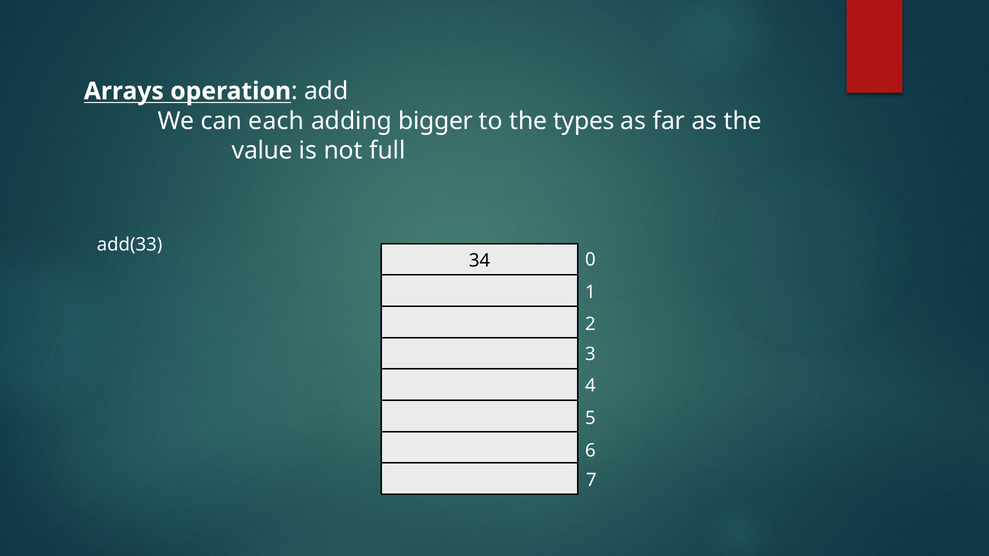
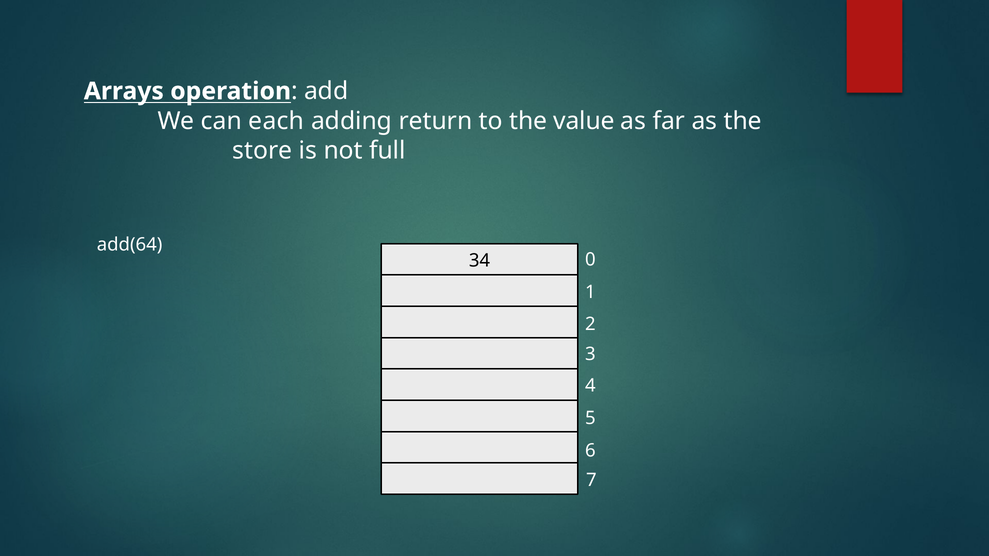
bigger: bigger -> return (435, 121)
types: types -> value (584, 121)
value: value -> store (262, 151)
add(33: add(33 -> add(64 (130, 245)
